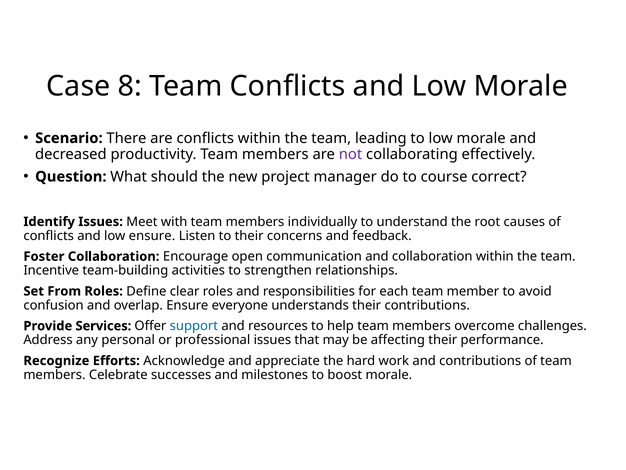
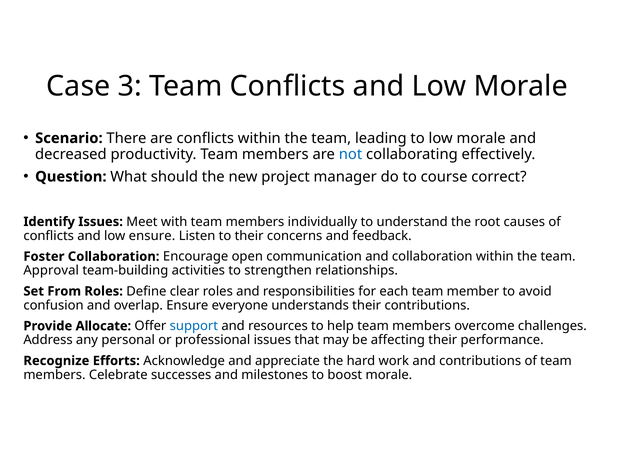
8: 8 -> 3 (130, 86)
not colour: purple -> blue (351, 154)
Incentive: Incentive -> Approval (51, 270)
Services: Services -> Allocate (103, 326)
